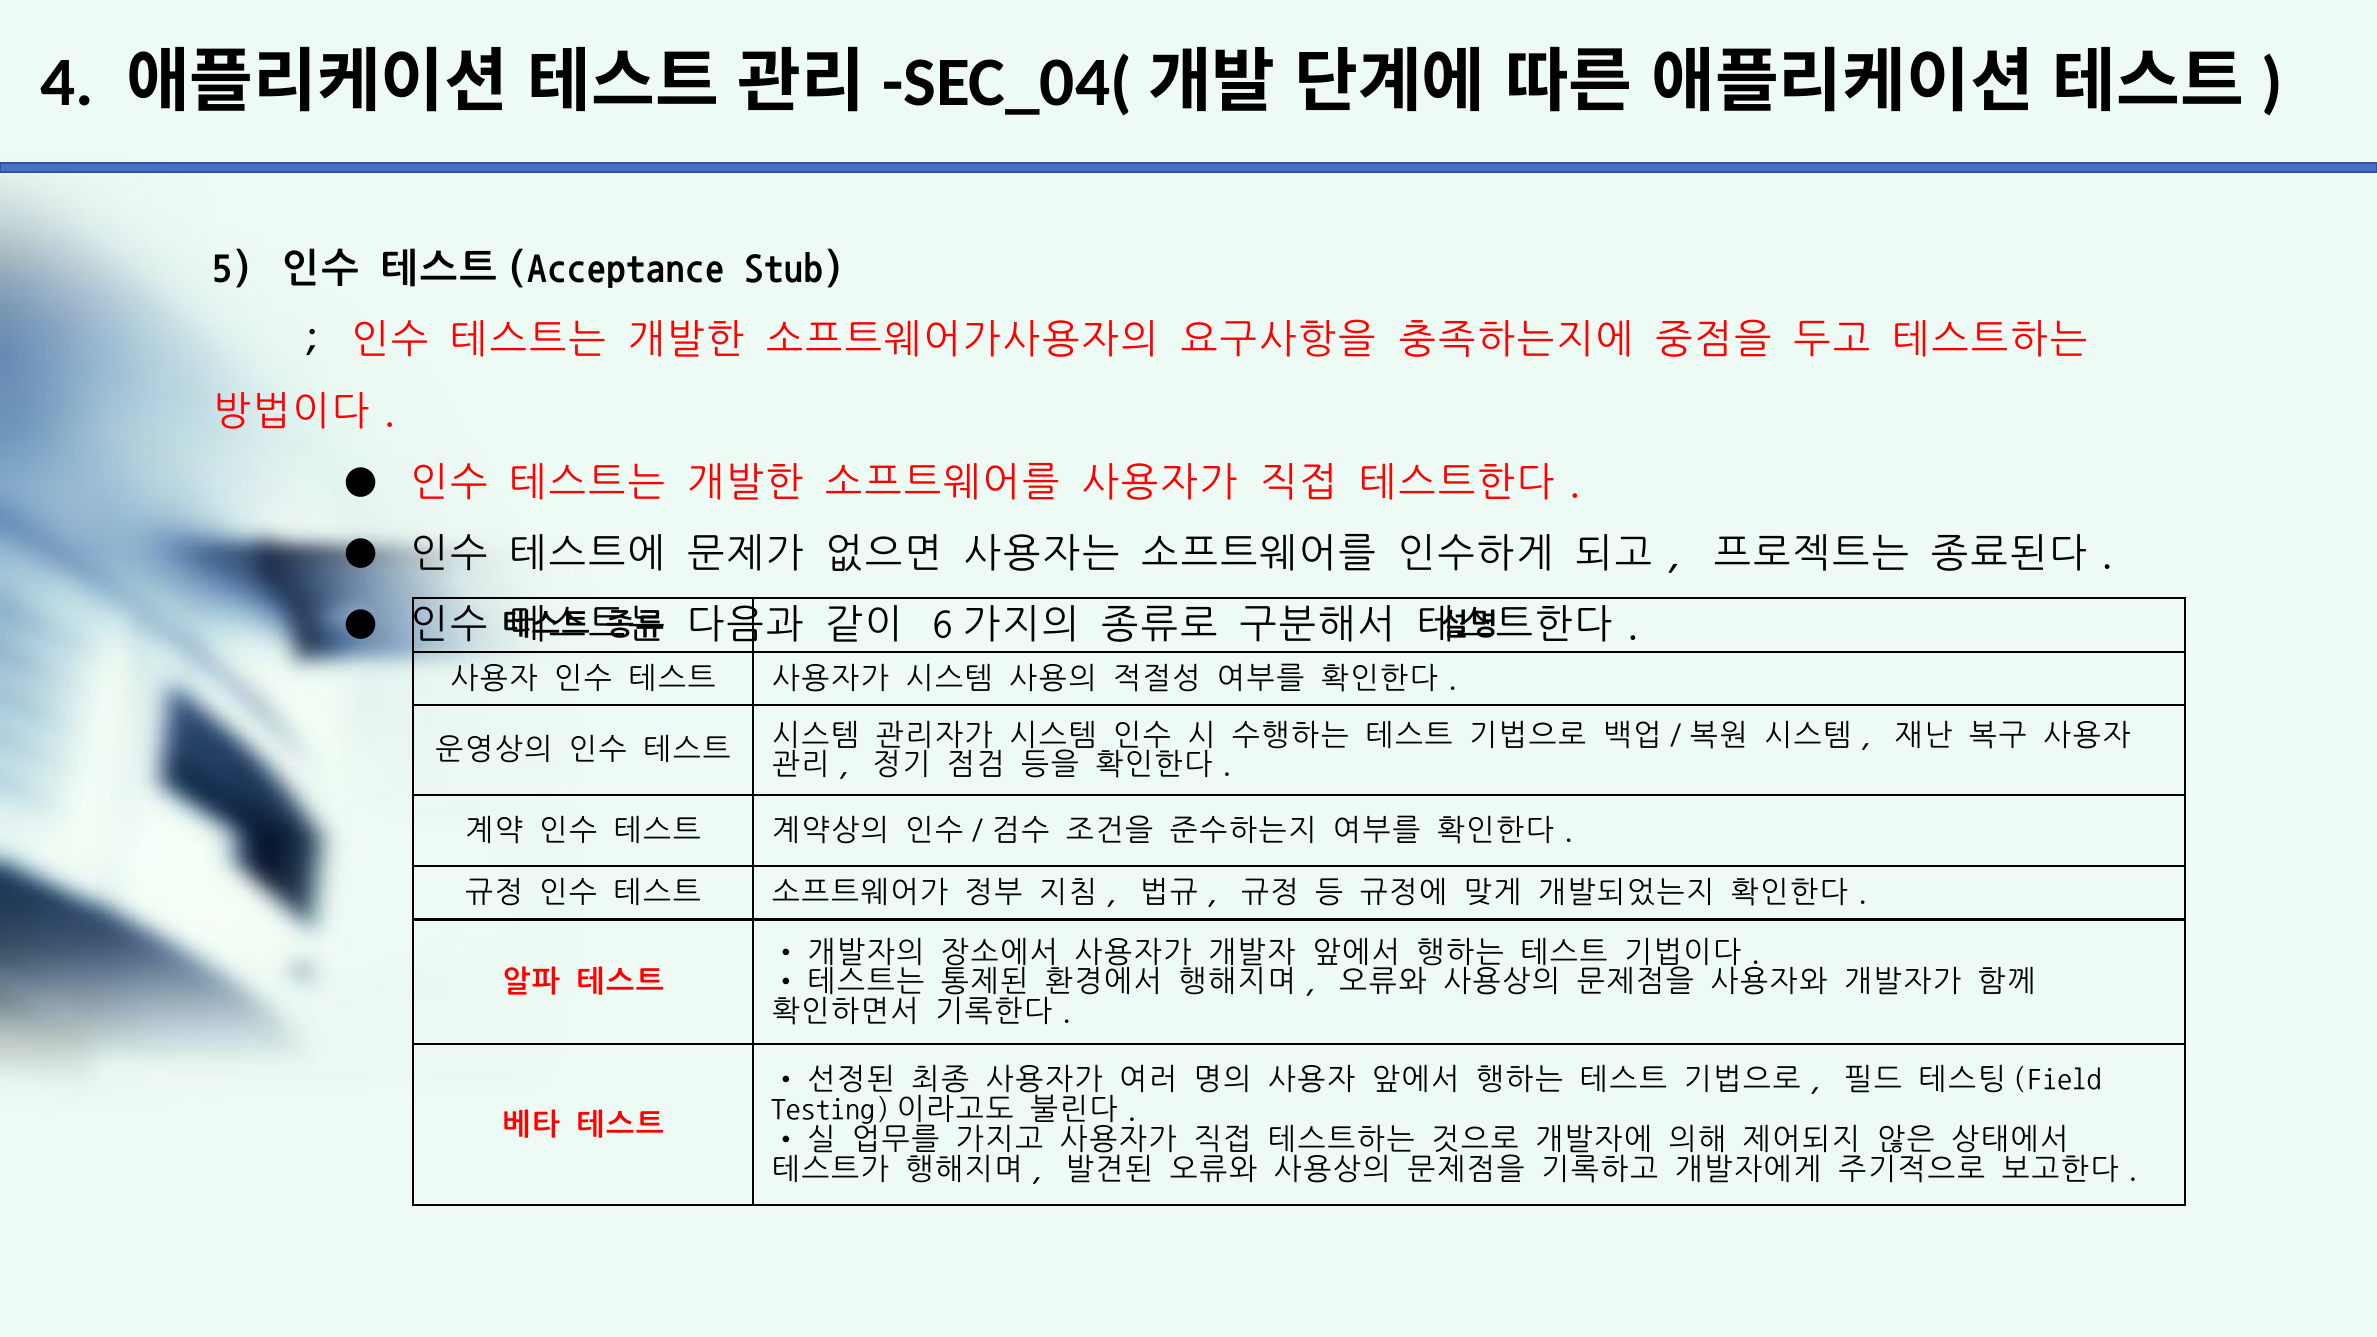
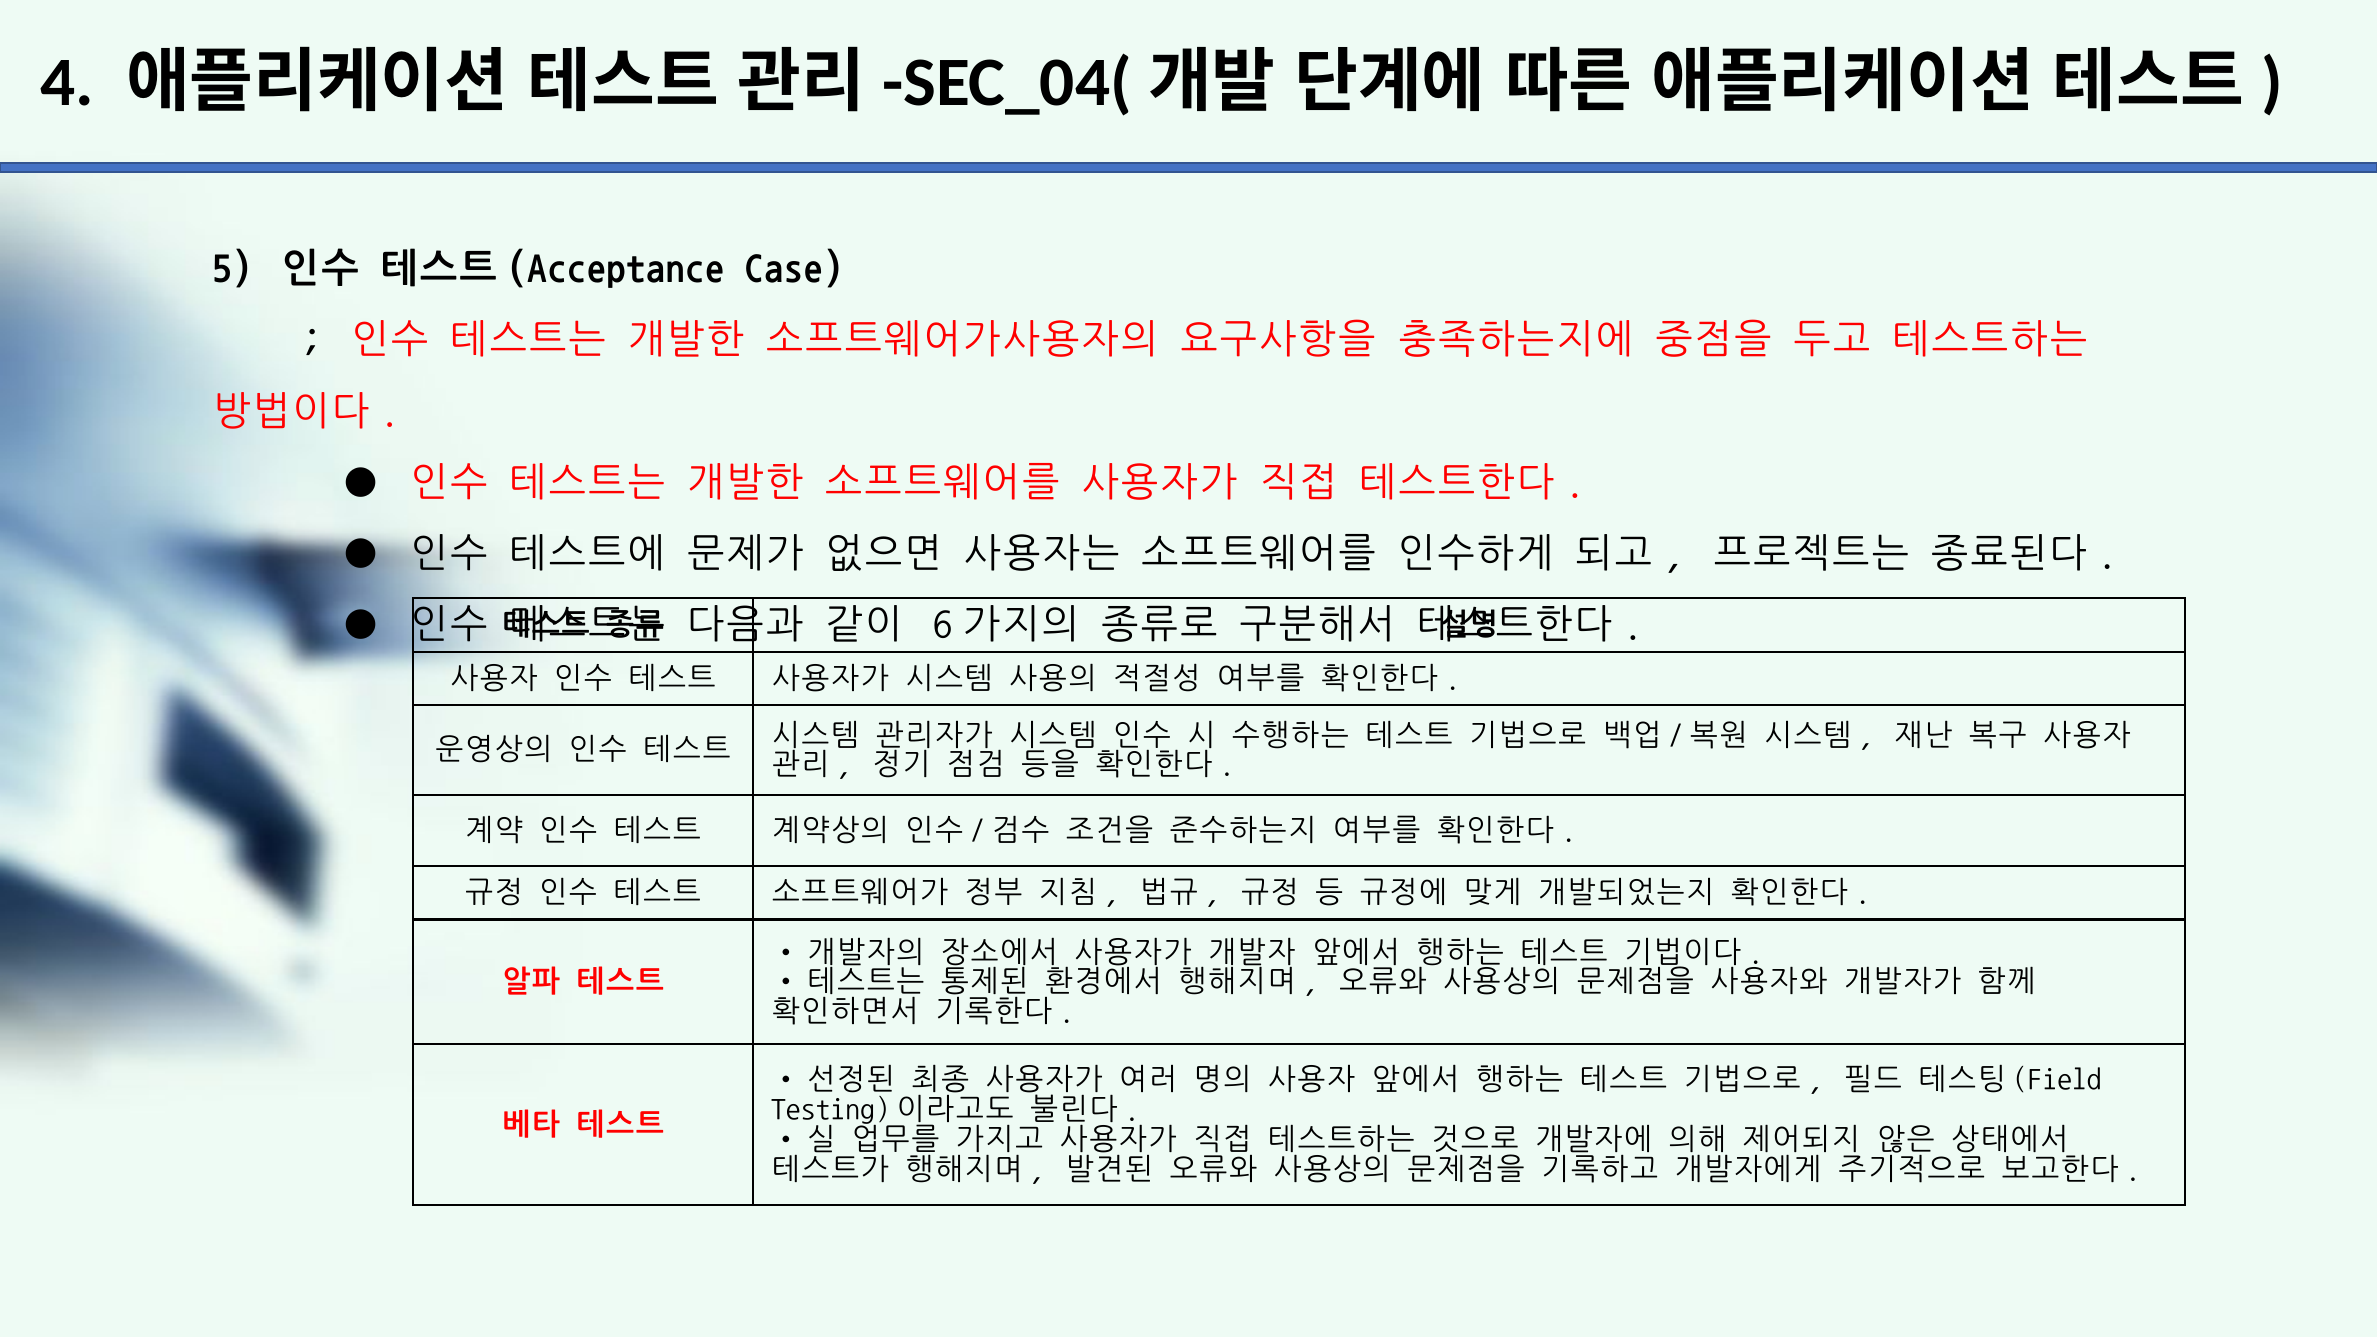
Stub: Stub -> Case (794, 268)
